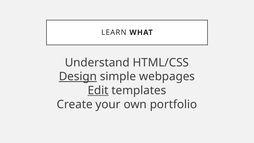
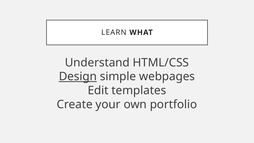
Edit underline: present -> none (98, 90)
